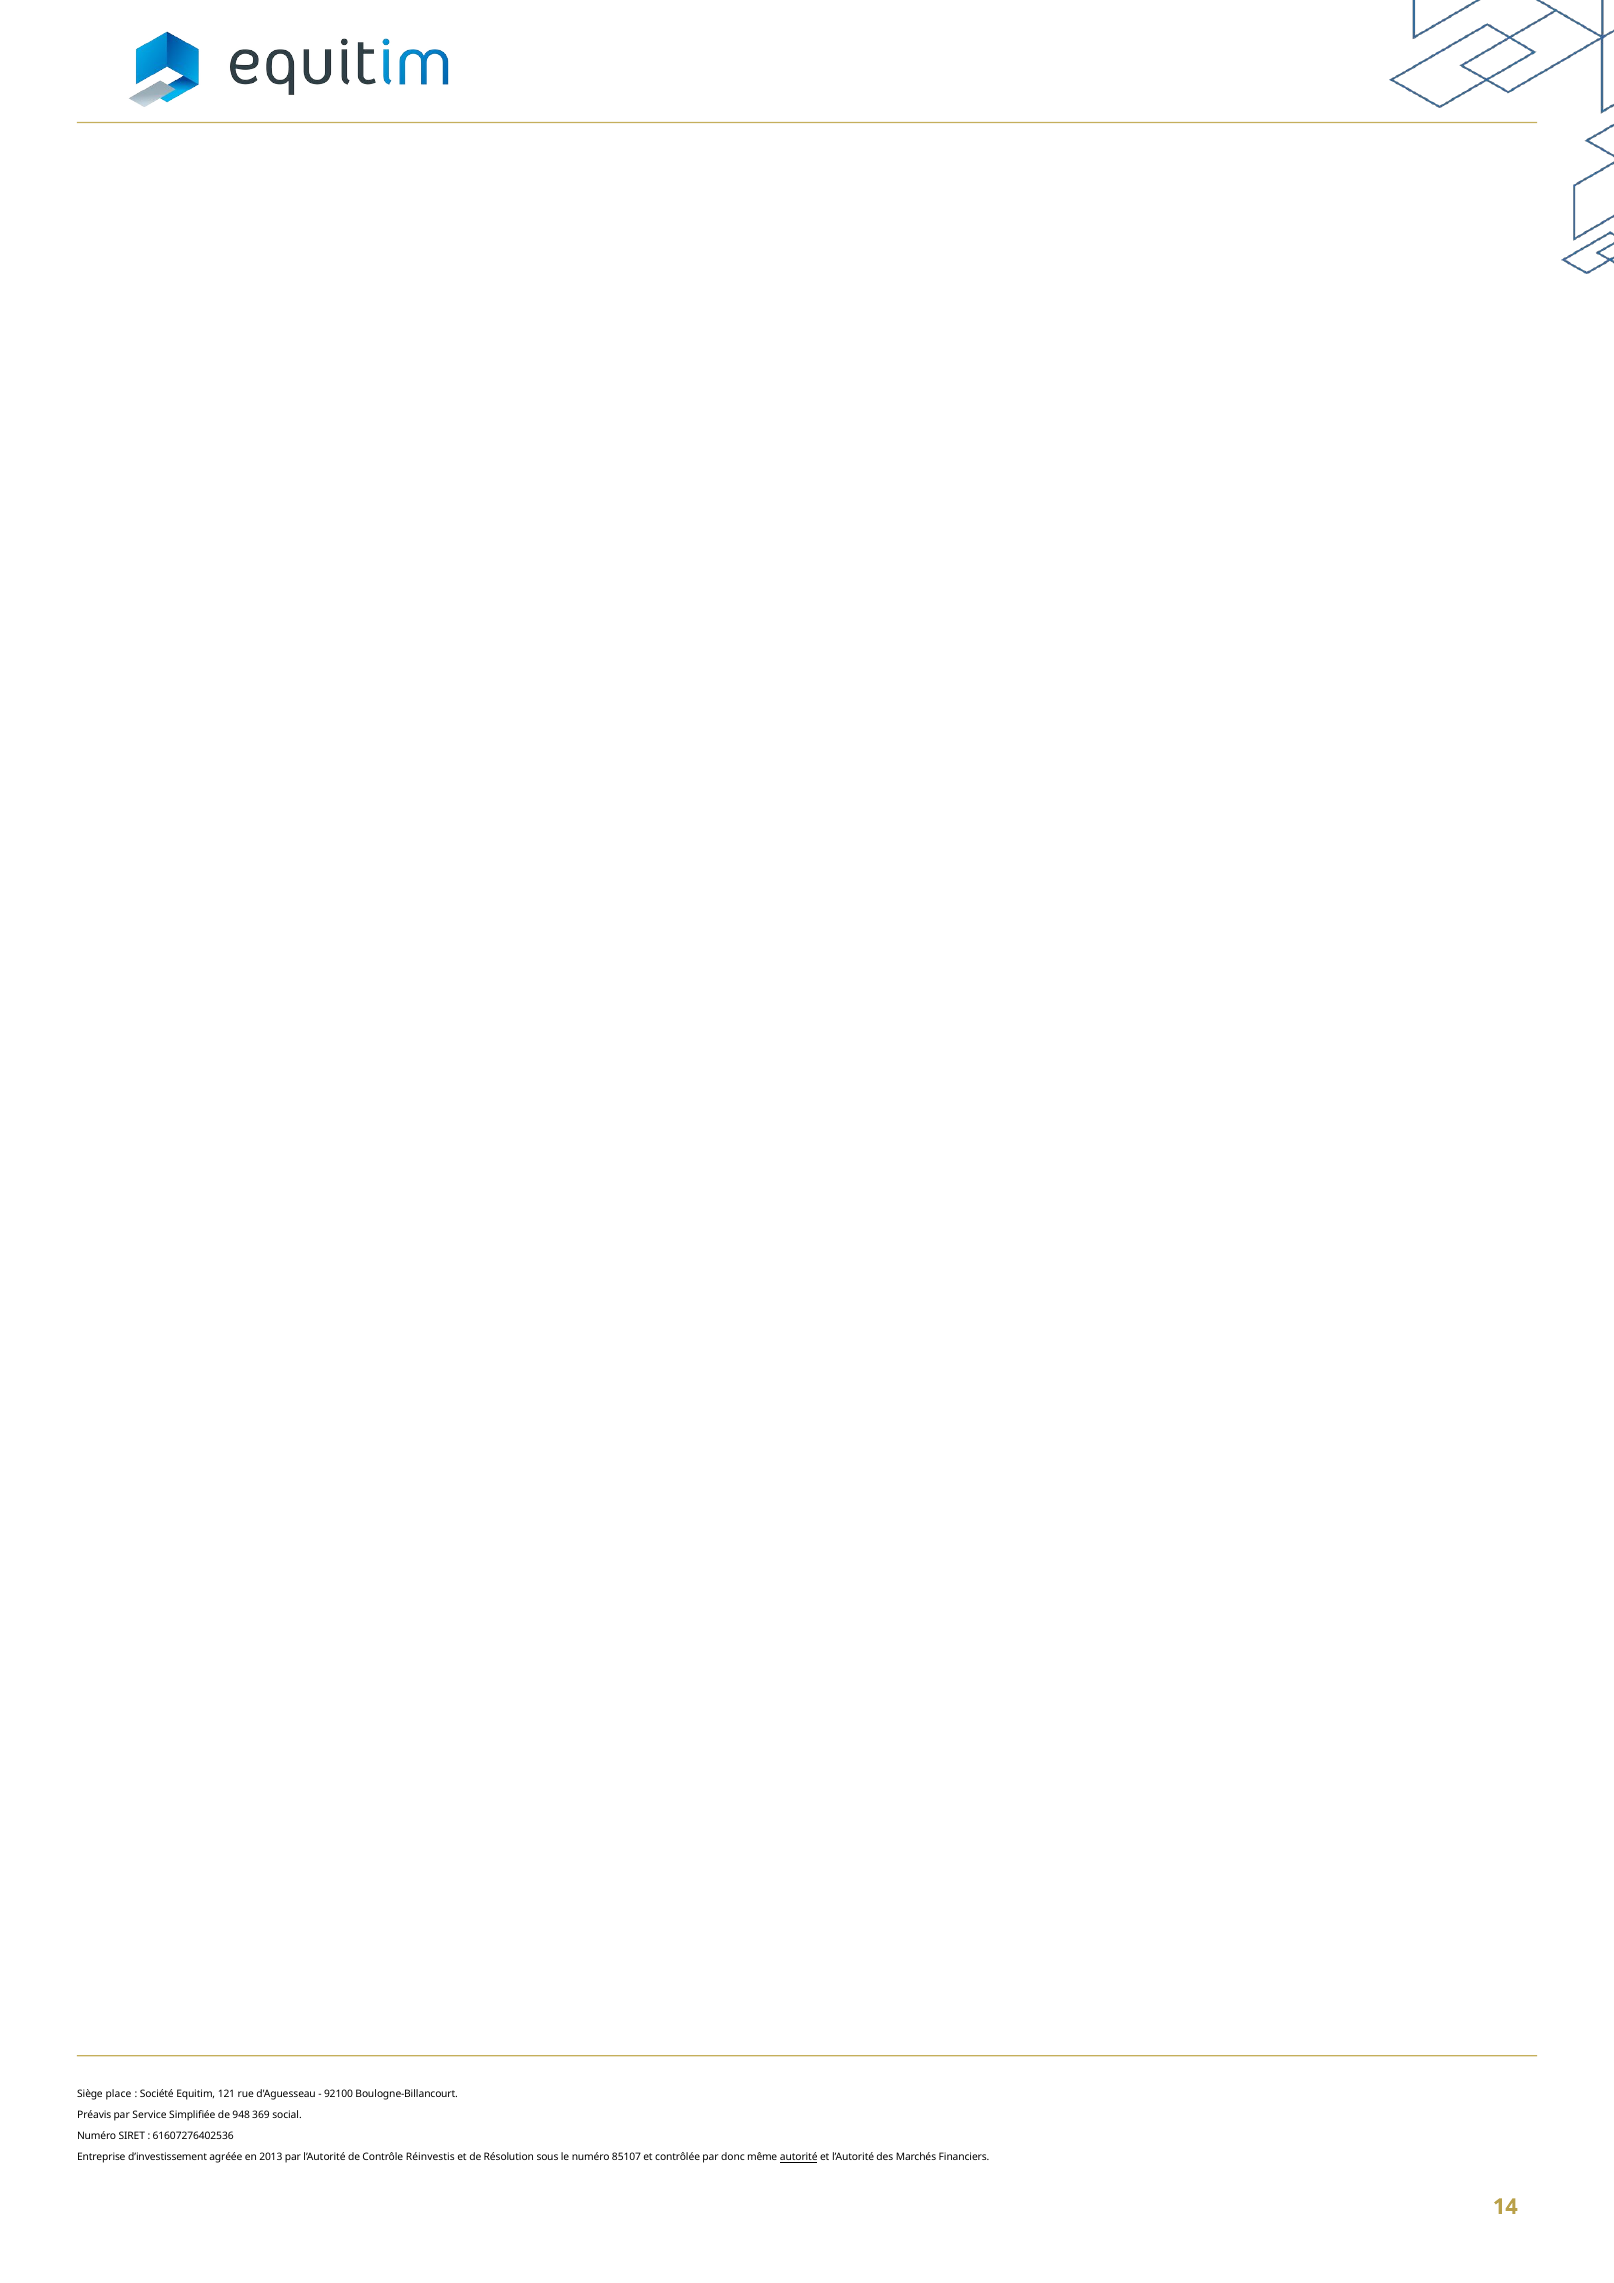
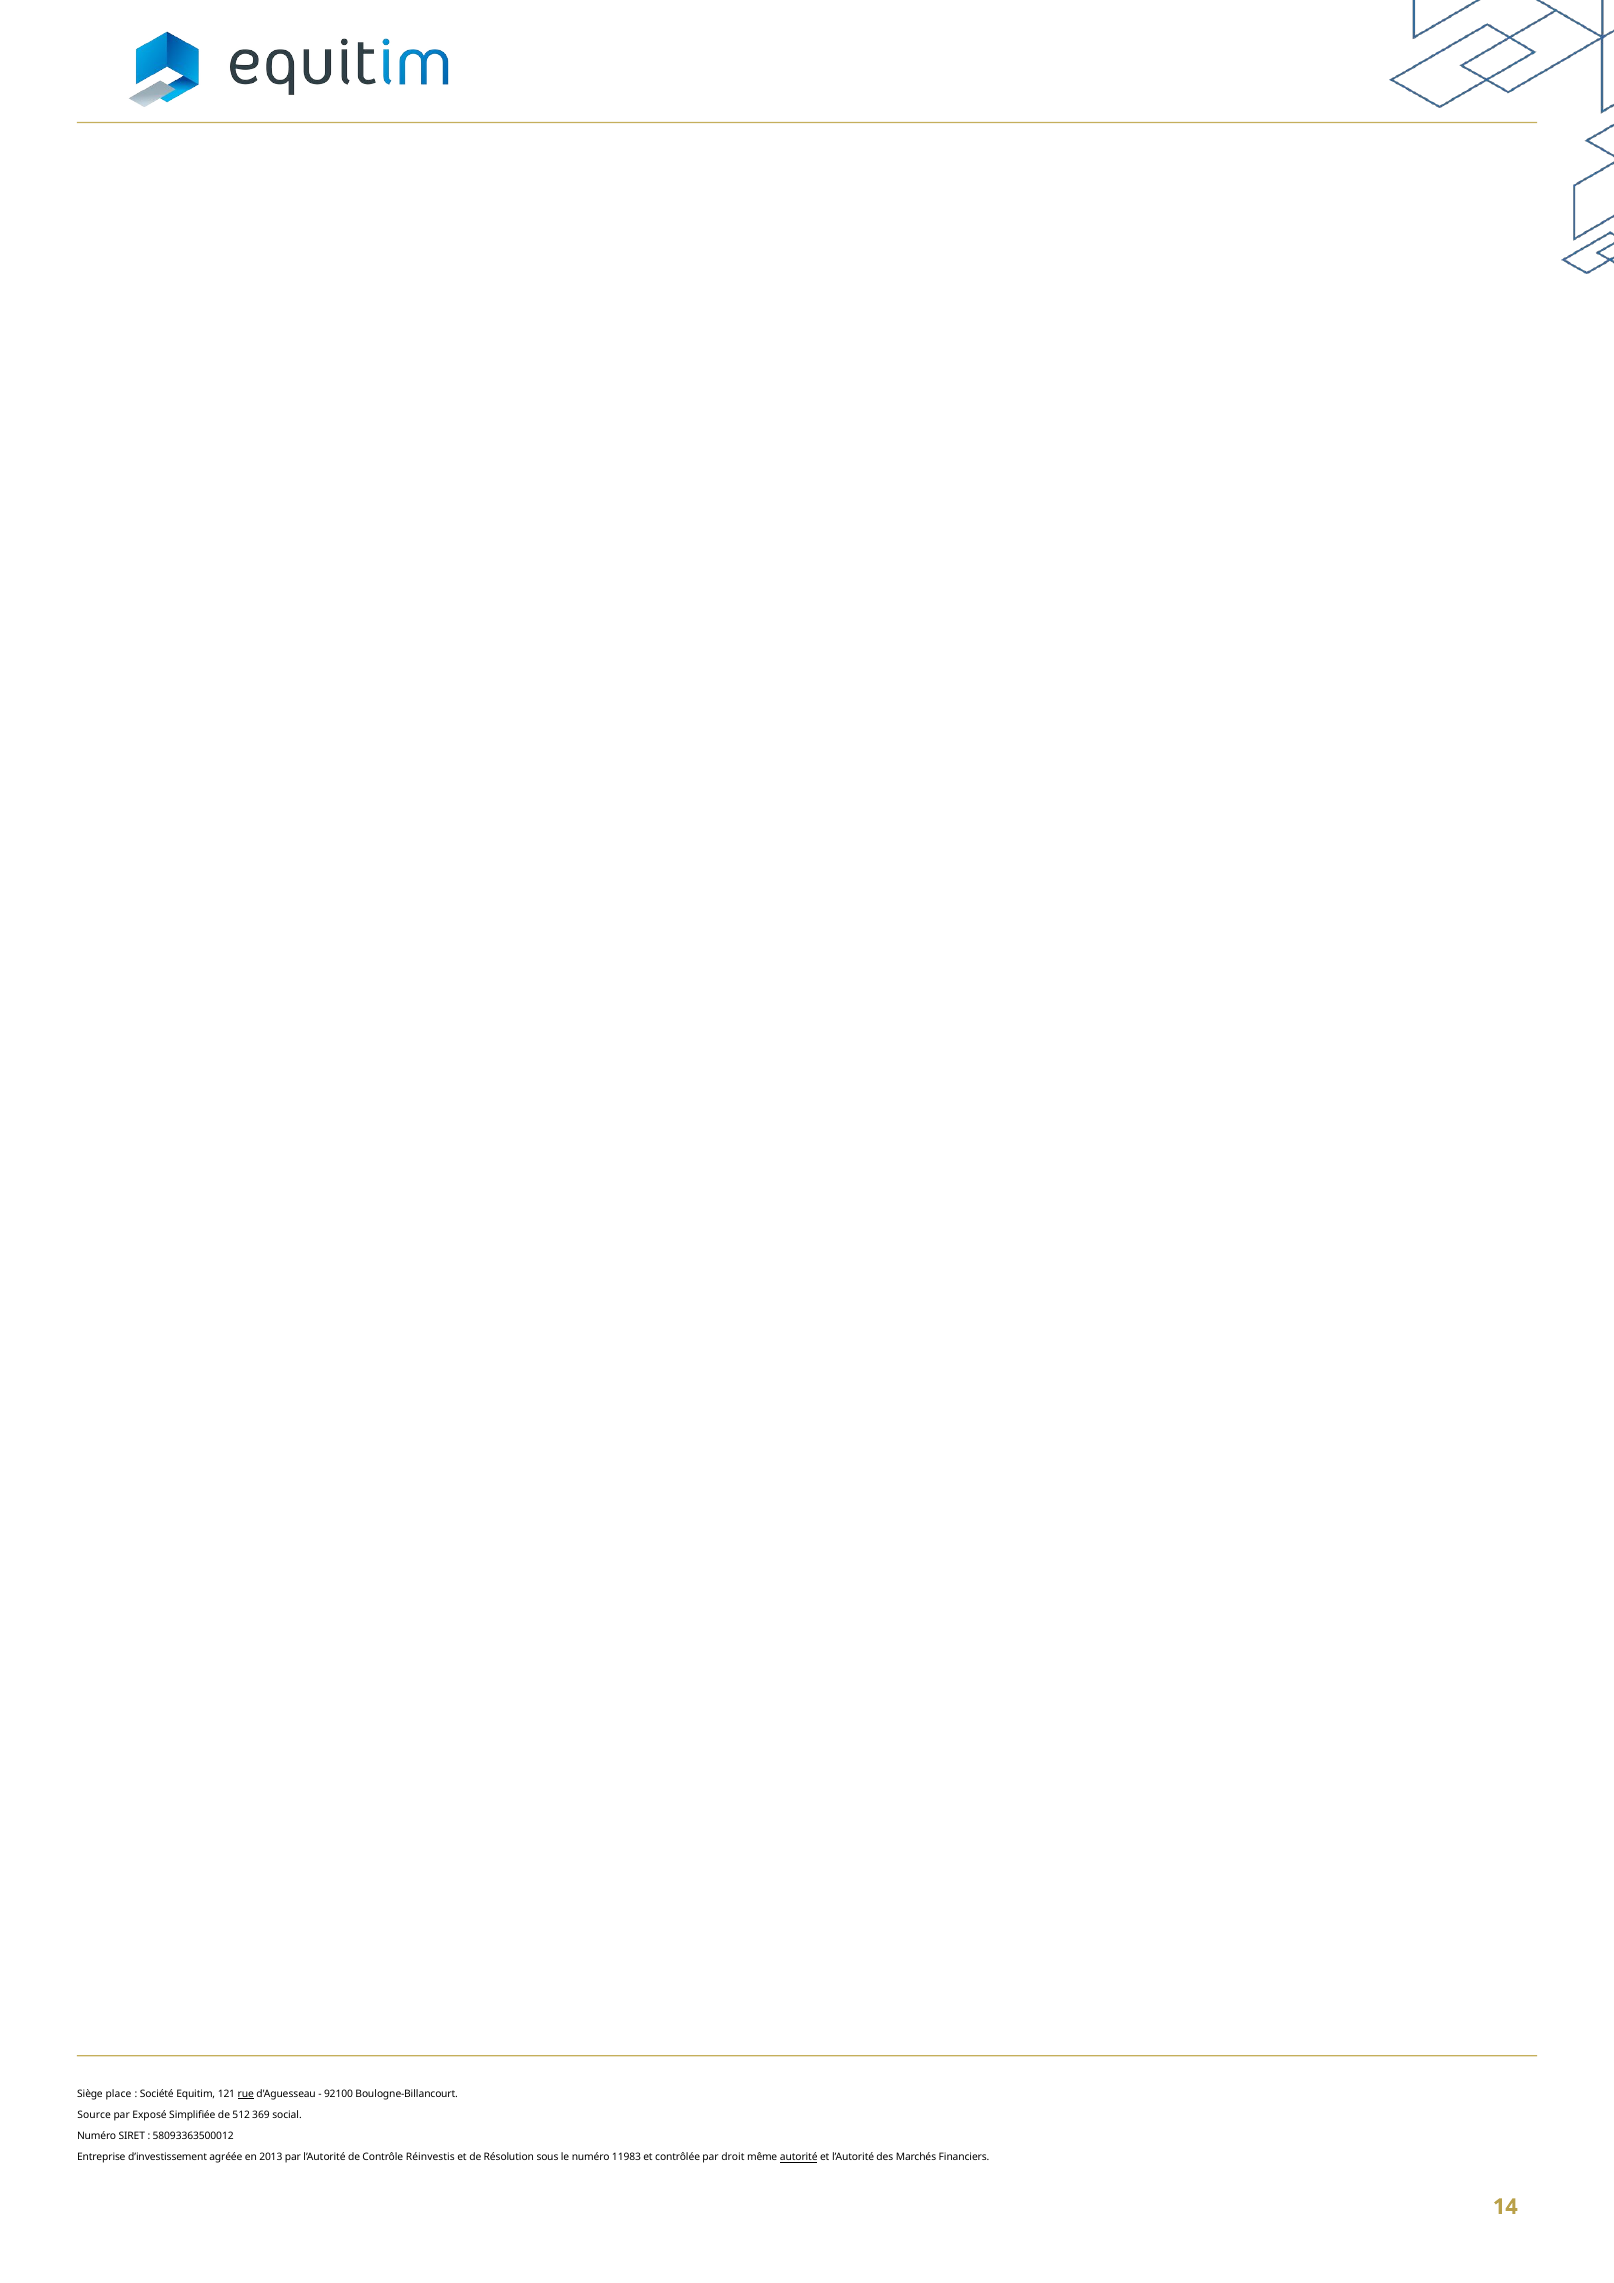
rue underline: none -> present (246, 2094)
Préavis: Préavis -> Source (94, 2115)
Service: Service -> Exposé (150, 2115)
948: 948 -> 512 (241, 2115)
61607276402536: 61607276402536 -> 58093363500012 (193, 2136)
85107: 85107 -> 11983 (627, 2157)
donc: donc -> droit (733, 2157)
